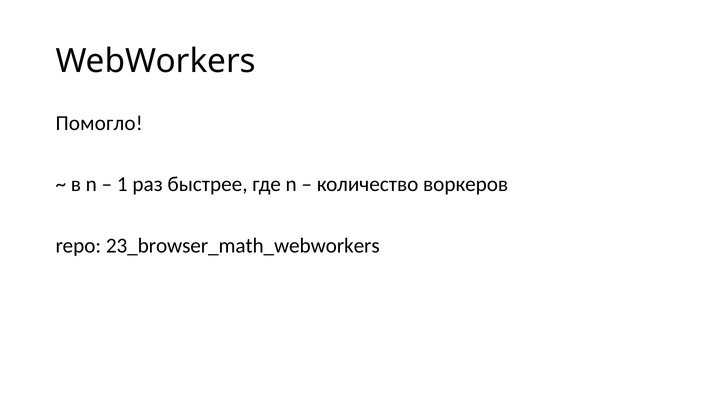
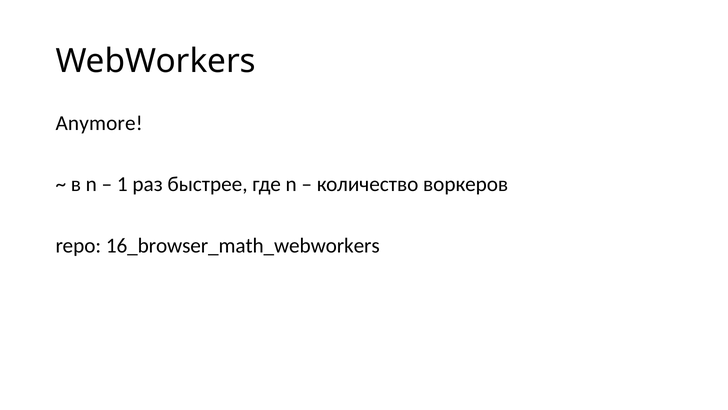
Помогло: Помогло -> Anymore (99, 123)
23_browser_math_webworkers: 23_browser_math_webworkers -> 16_browser_math_webworkers (243, 245)
